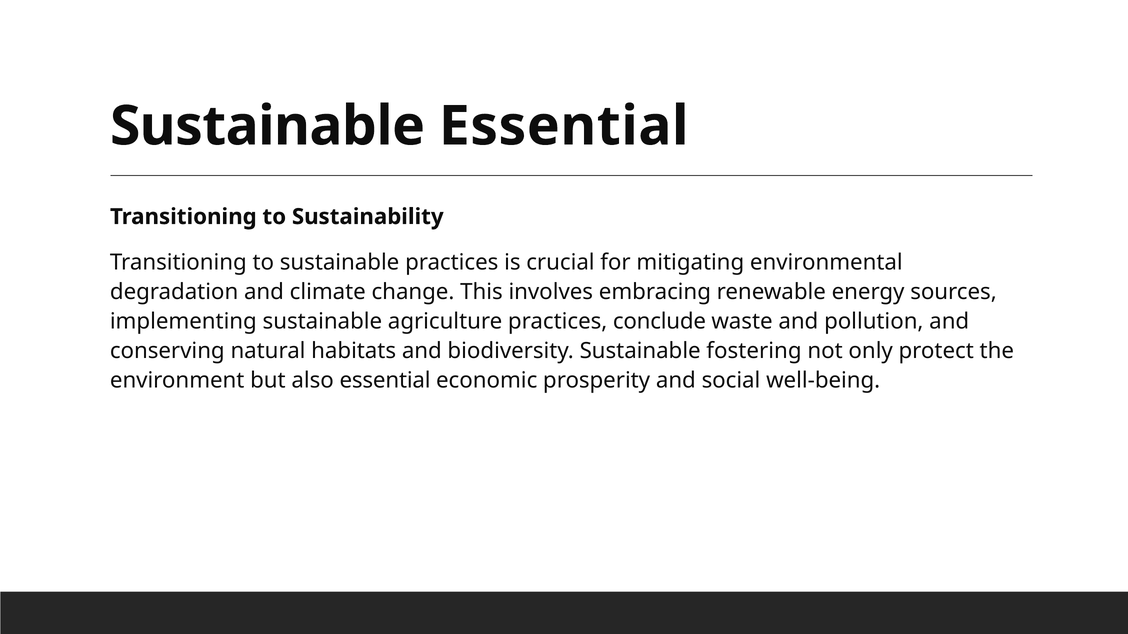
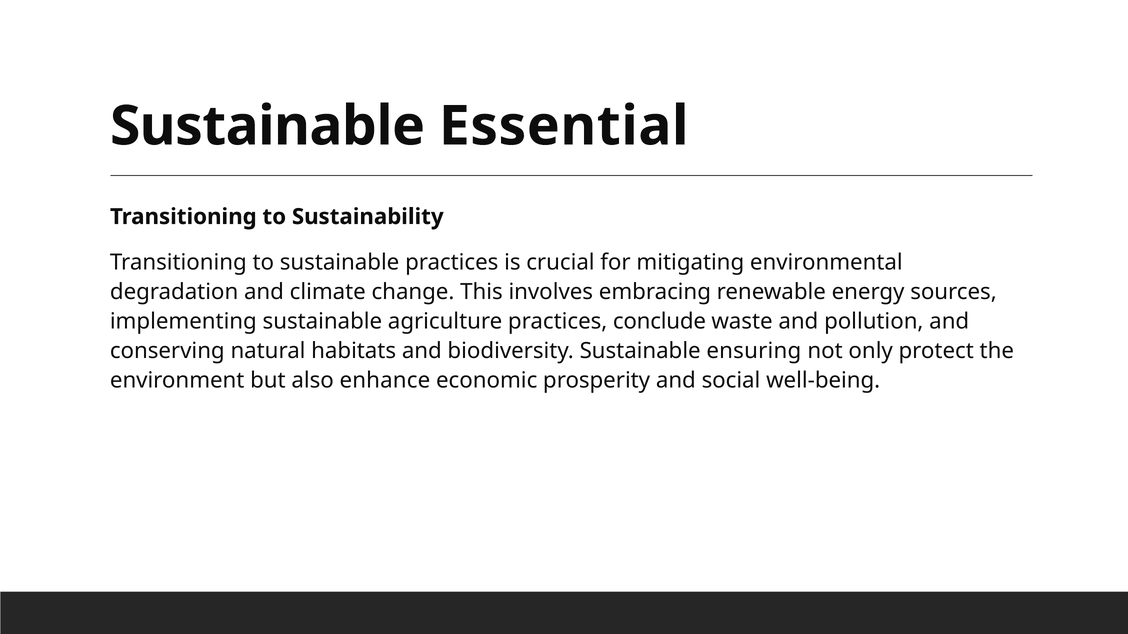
fostering: fostering -> ensuring (754, 351)
also essential: essential -> enhance (385, 381)
